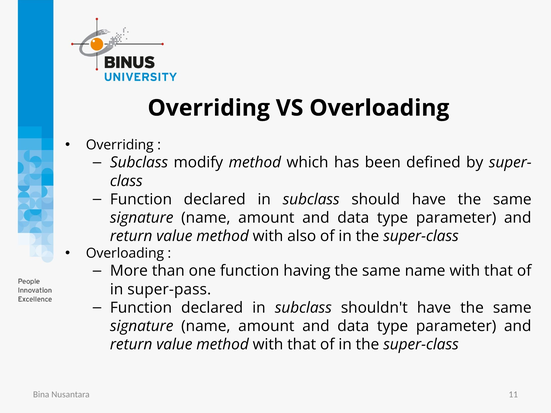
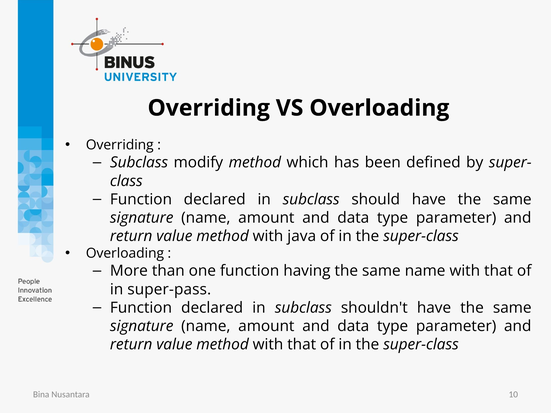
also: also -> java (302, 236)
11: 11 -> 10 (513, 395)
